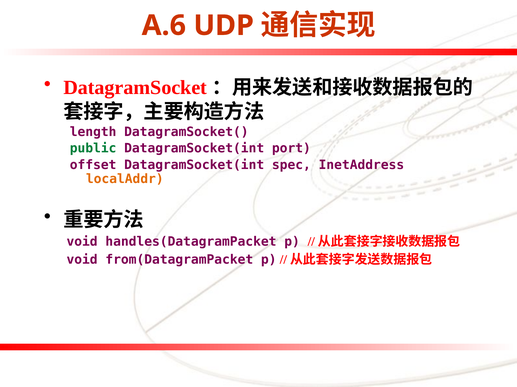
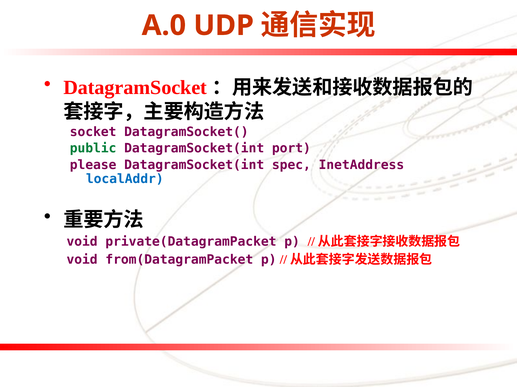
A.6: A.6 -> A.0 (164, 26)
length: length -> socket (93, 132)
offset: offset -> please (93, 165)
localAddr colour: orange -> blue (125, 179)
handles(DatagramPacket: handles(DatagramPacket -> private(DatagramPacket (191, 242)
